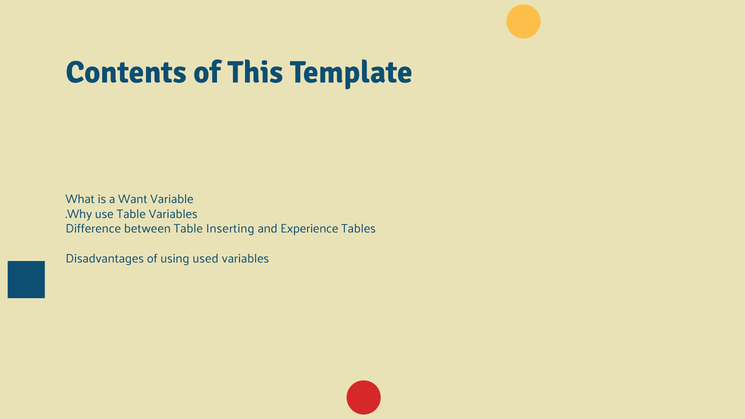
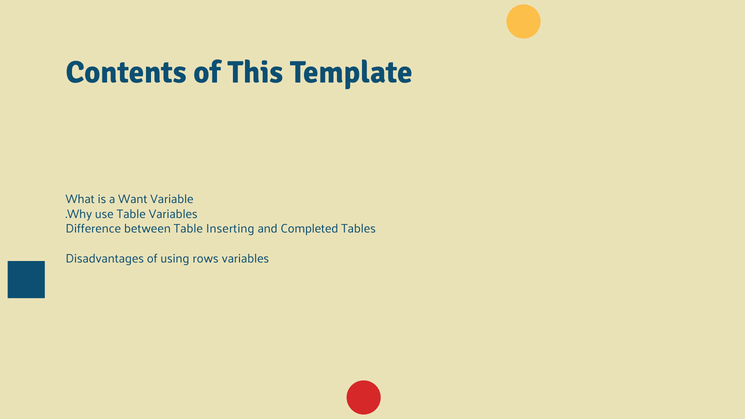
Experience: Experience -> Completed (309, 229)
used: used -> rows (206, 259)
